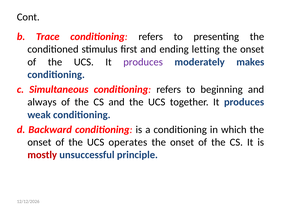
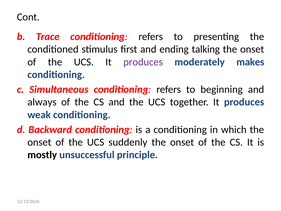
letting: letting -> talking (206, 49)
operates: operates -> suddenly (128, 142)
mostly colour: red -> black (42, 155)
